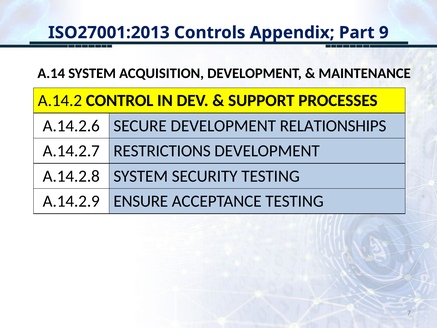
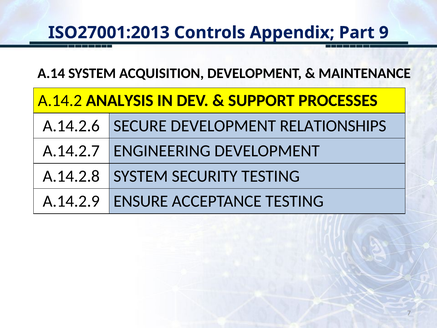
CONTROL: CONTROL -> ANALYSIS (120, 100)
RESTRICTIONS: RESTRICTIONS -> ENGINEERING (162, 151)
